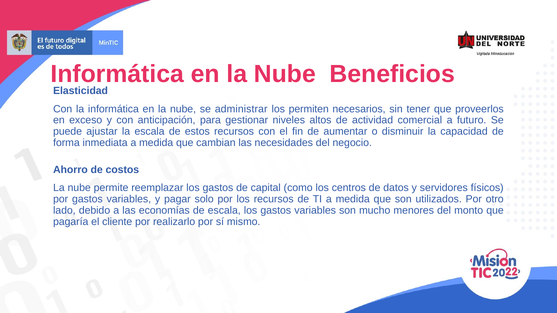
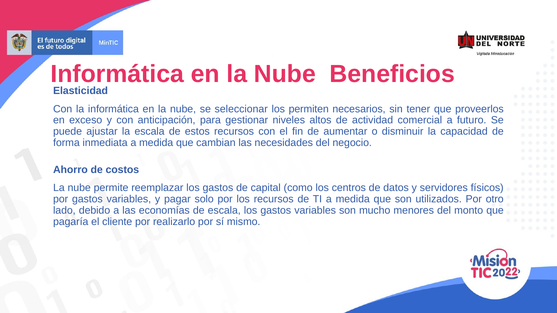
administrar: administrar -> seleccionar (241, 109)
